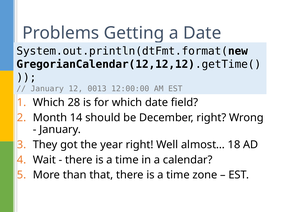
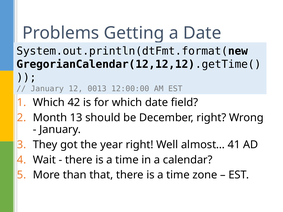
28: 28 -> 42 (74, 103)
14: 14 -> 13 (76, 118)
18: 18 -> 41 (234, 145)
